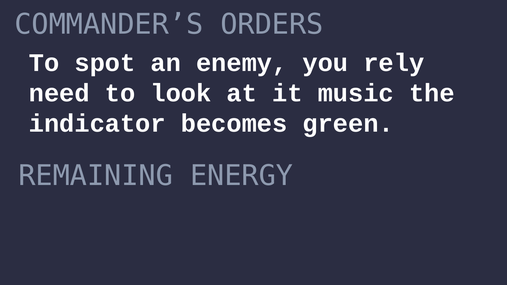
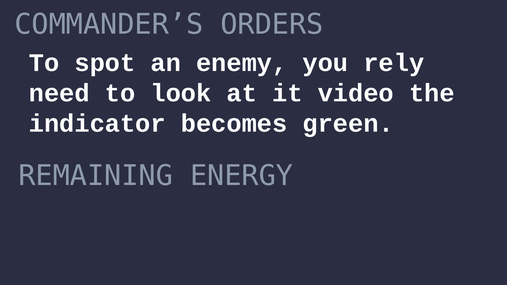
music: music -> video (356, 93)
